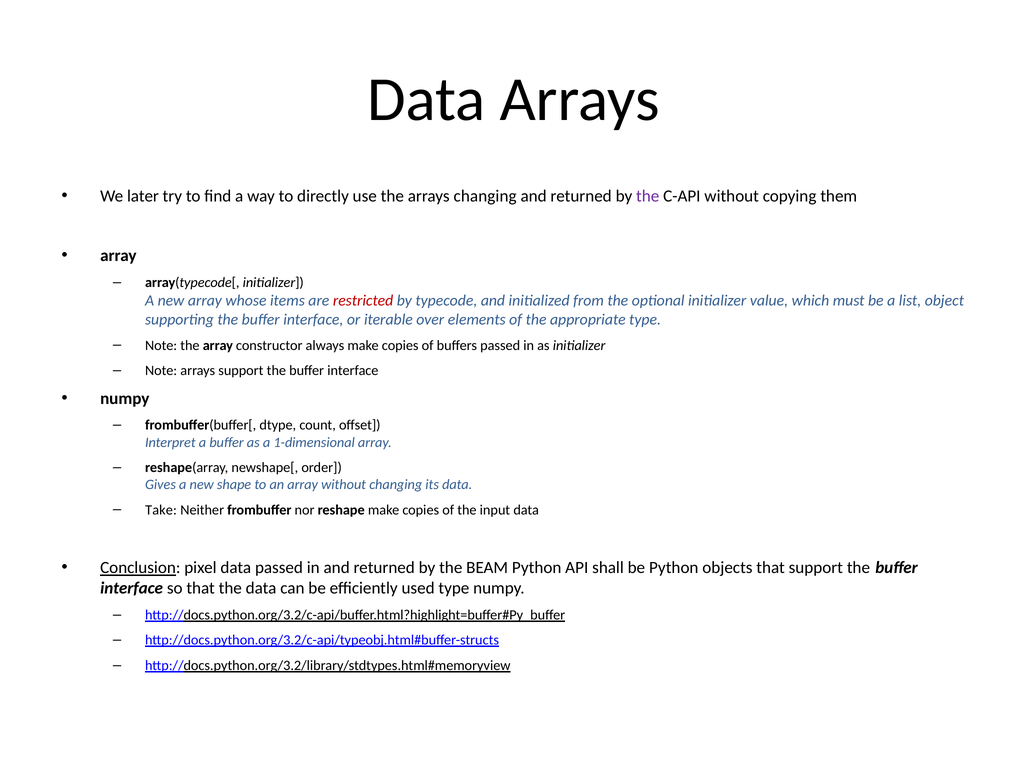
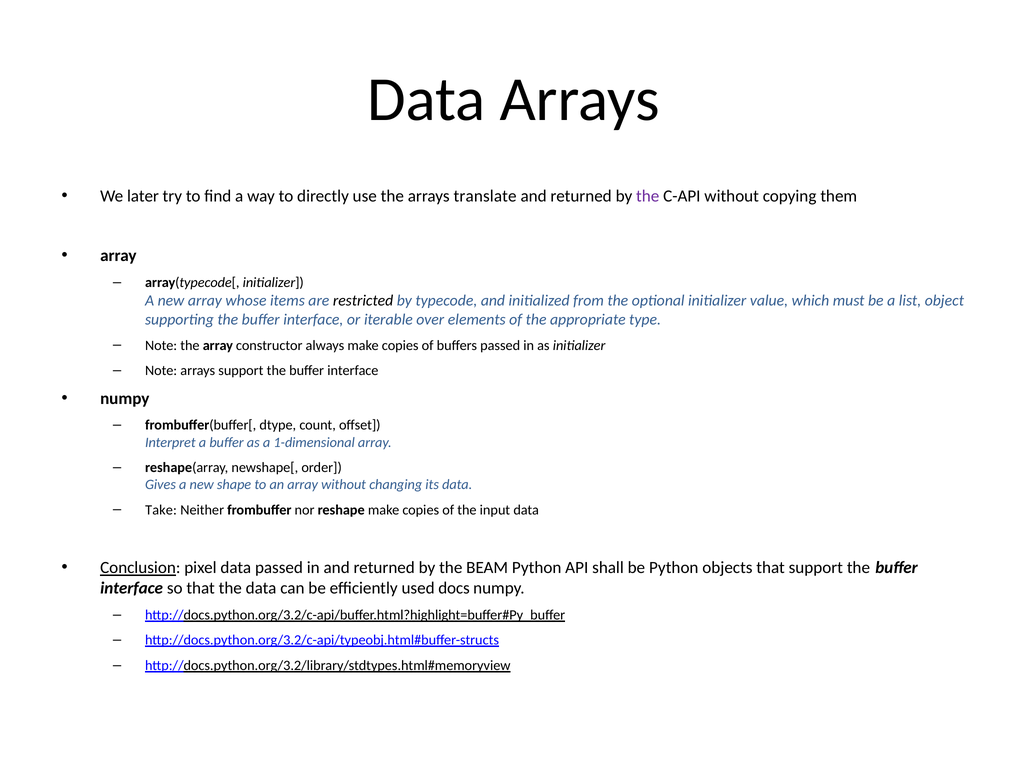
arrays changing: changing -> translate (485, 196)
restricted colour: red -> black (363, 301)
used type: type -> docs (454, 588)
